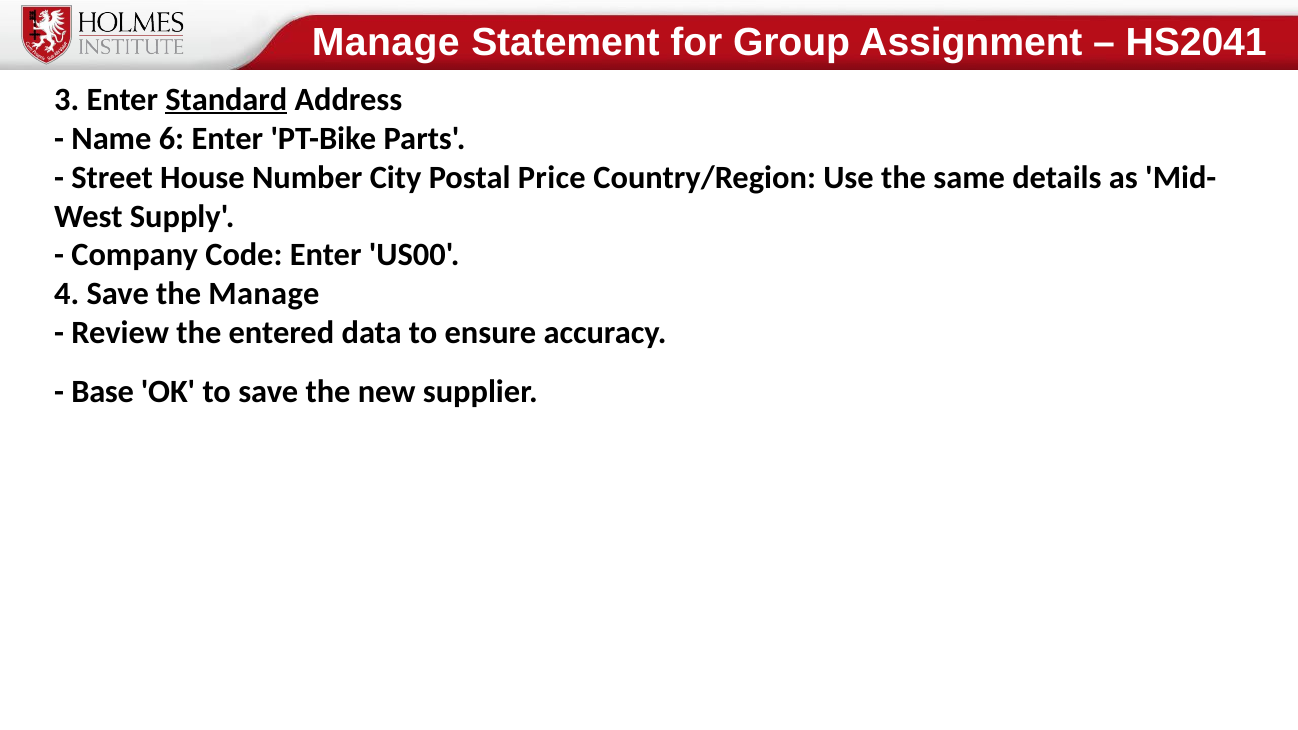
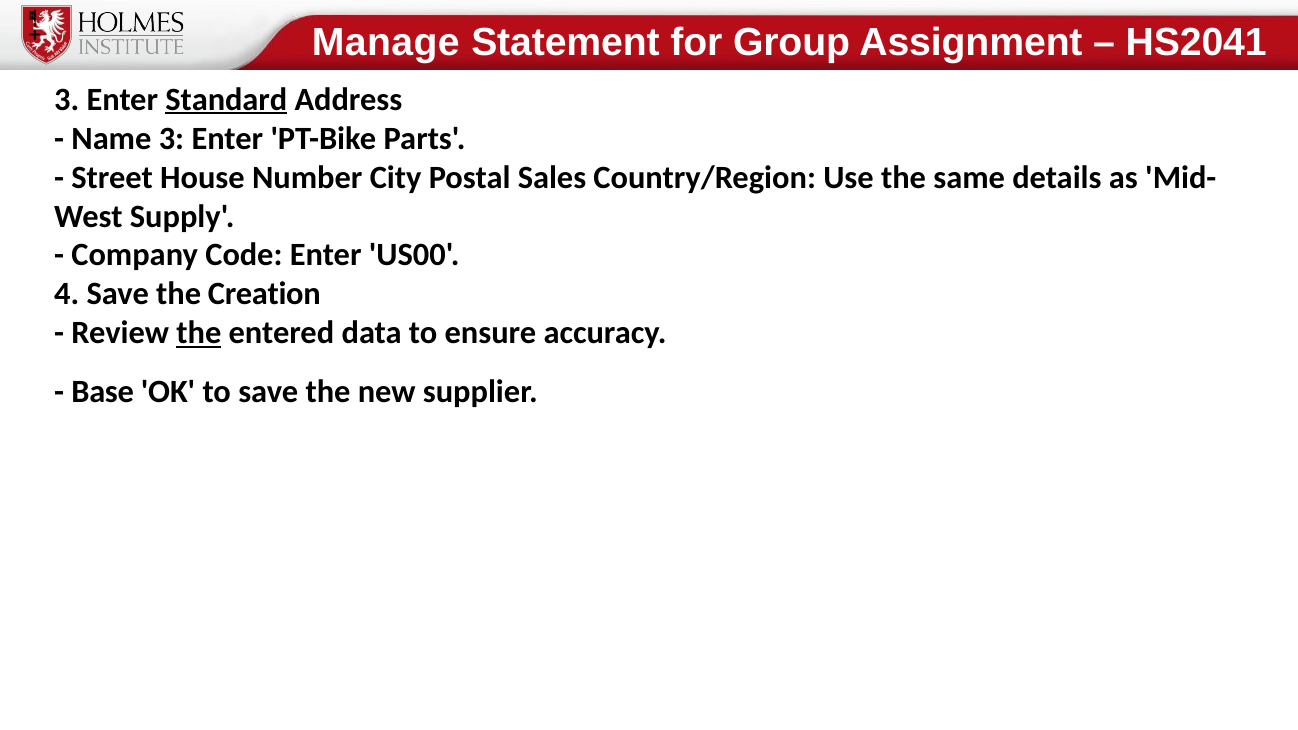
Name 6: 6 -> 3 (171, 138)
Price: Price -> Sales (552, 177)
the Manage: Manage -> Creation (264, 294)
the underline: none -> present (199, 333)
